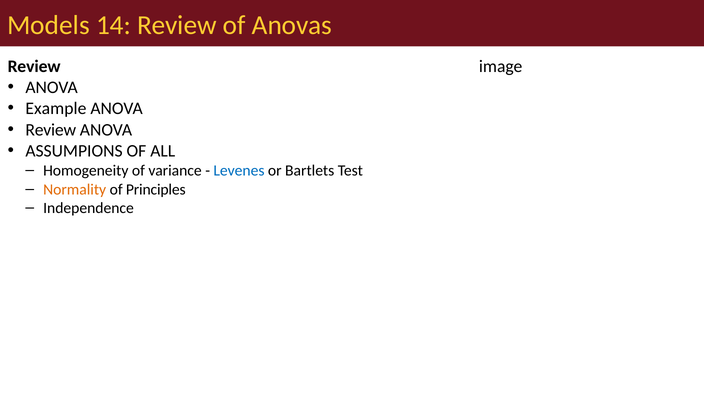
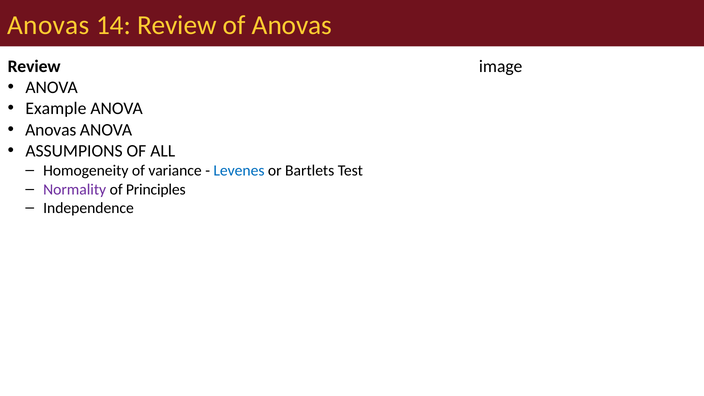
Models: Models -> Anovas (48, 25)
Review: Review -> Anovas (51, 130)
Normality colour: orange -> purple (75, 189)
